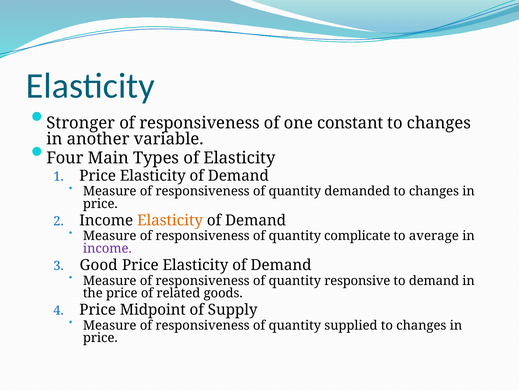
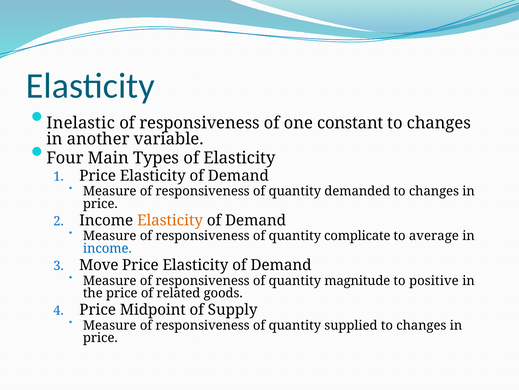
Stronger: Stronger -> Inelastic (81, 123)
income colour: purple -> blue (107, 248)
Good: Good -> Move (99, 265)
responsive: responsive -> magnitude (357, 280)
to demand: demand -> positive (434, 280)
